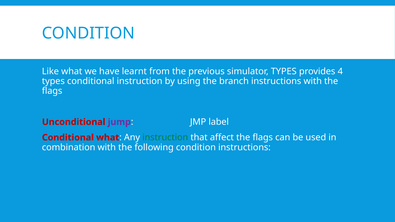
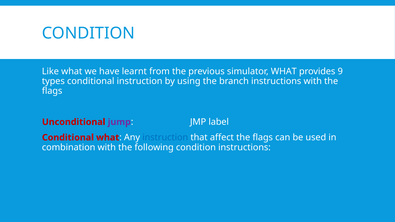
simulator TYPES: TYPES -> WHAT (284, 71)
4: 4 -> 9 (340, 71)
instruction colour: green -> blue (165, 138)
